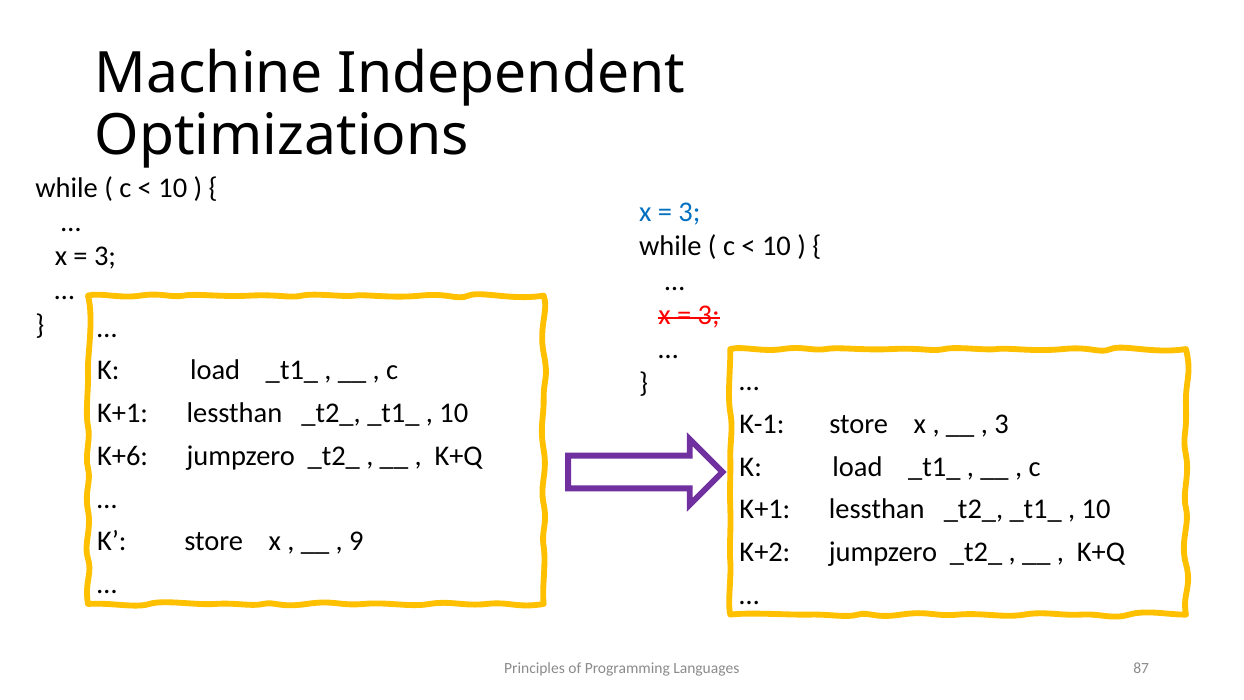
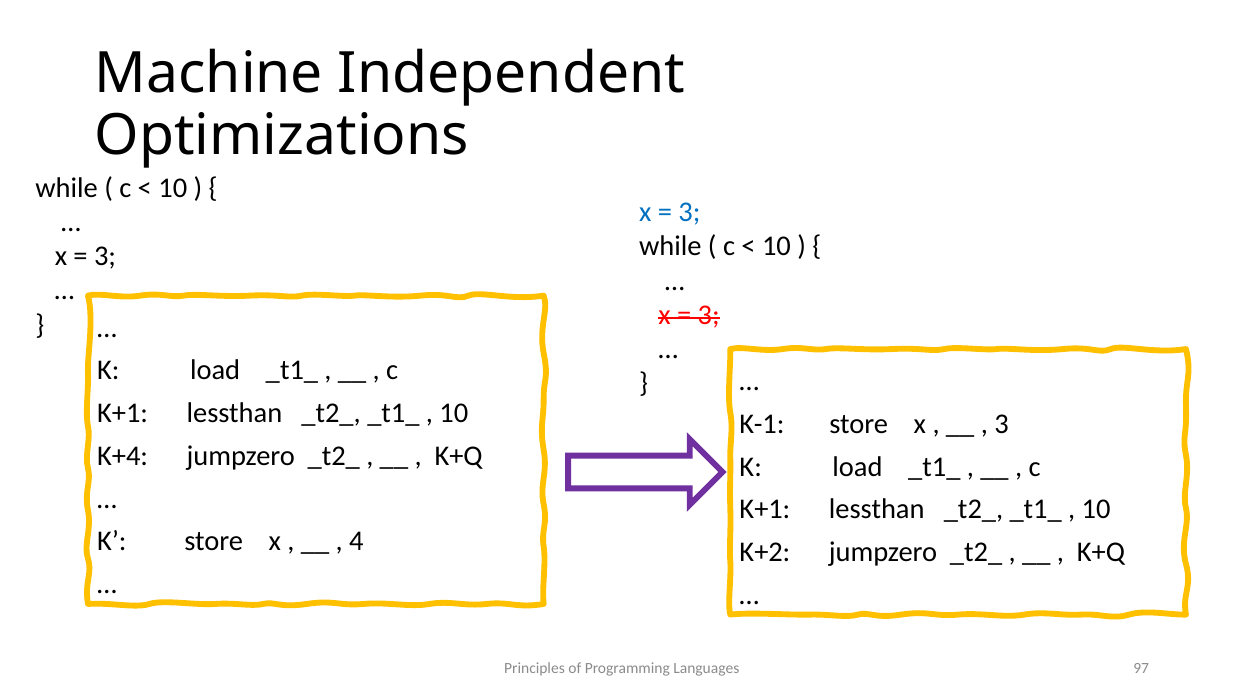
K+6: K+6 -> K+4 (123, 456)
9: 9 -> 4 (356, 541)
87: 87 -> 97 (1141, 668)
